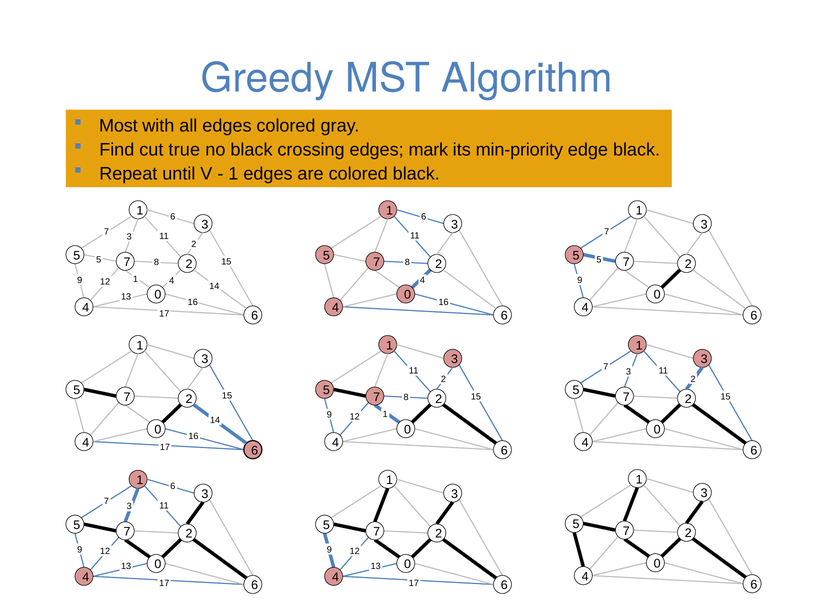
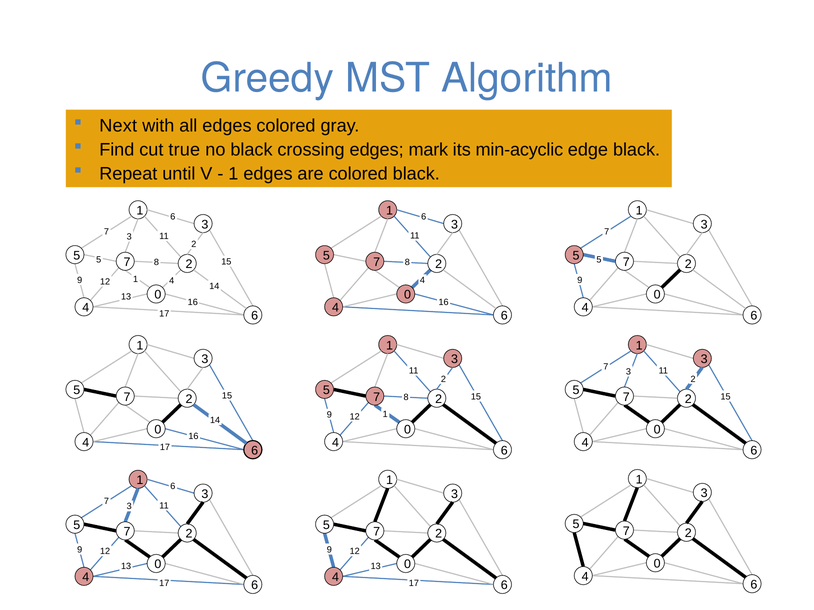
Most: Most -> Next (118, 126)
min-priority: min-priority -> min-acyclic (519, 150)
